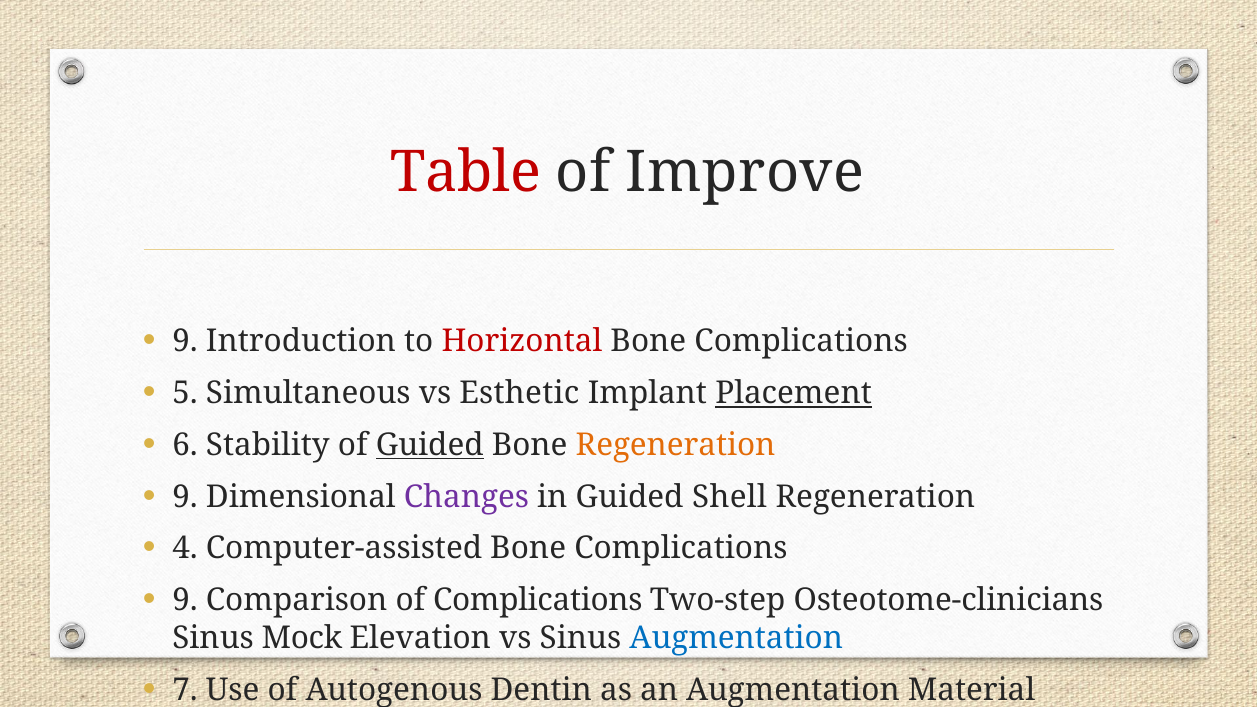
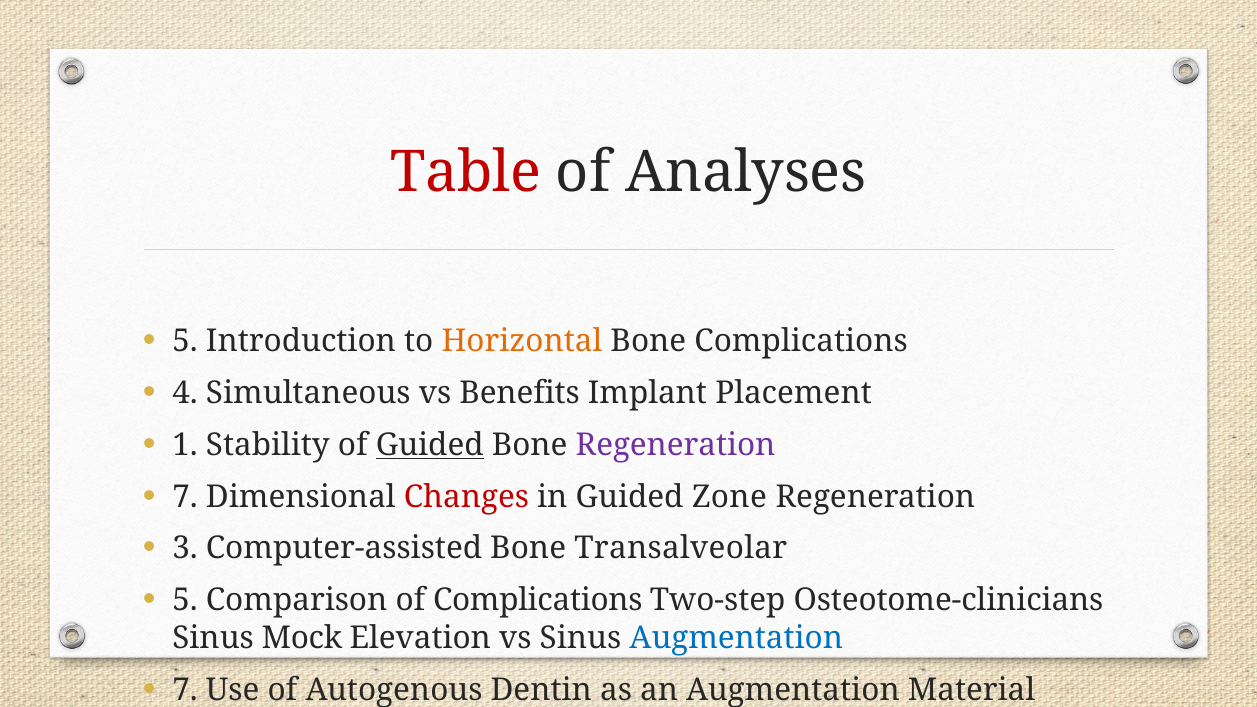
Improve: Improve -> Analyses (746, 172)
9: 9 -> 5 (185, 341)
Horizontal colour: red -> orange (522, 341)
5: 5 -> 4 (185, 393)
Esthetic: Esthetic -> Benefits (520, 393)
Placement underline: present -> none (794, 393)
6: 6 -> 1 (185, 445)
Regeneration colour: orange -> purple (676, 445)
9: 9 -> 7 (185, 497)
Changes colour: purple -> red (466, 497)
Shell: Shell -> Zone (729, 497)
4: 4 -> 3 (185, 549)
Computer-assisted Bone Complications: Complications -> Transalveolar (681, 549)
9: 9 -> 5 (185, 601)
